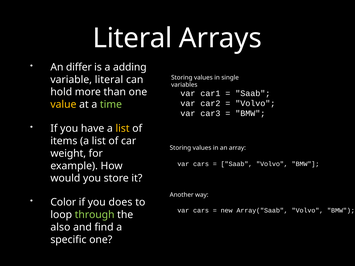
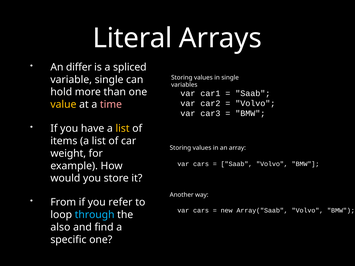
adding: adding -> spliced (130, 67)
variable literal: literal -> single (109, 80)
time colour: light green -> pink (111, 105)
Color: Color -> From (63, 202)
does: does -> refer (120, 202)
through colour: light green -> light blue (95, 215)
